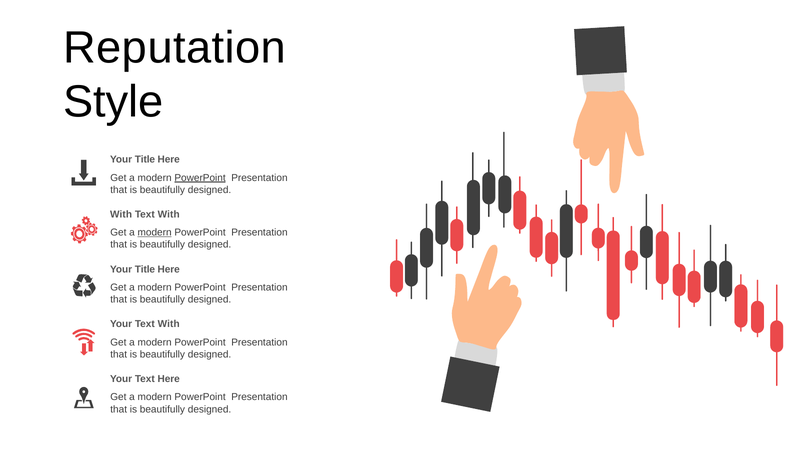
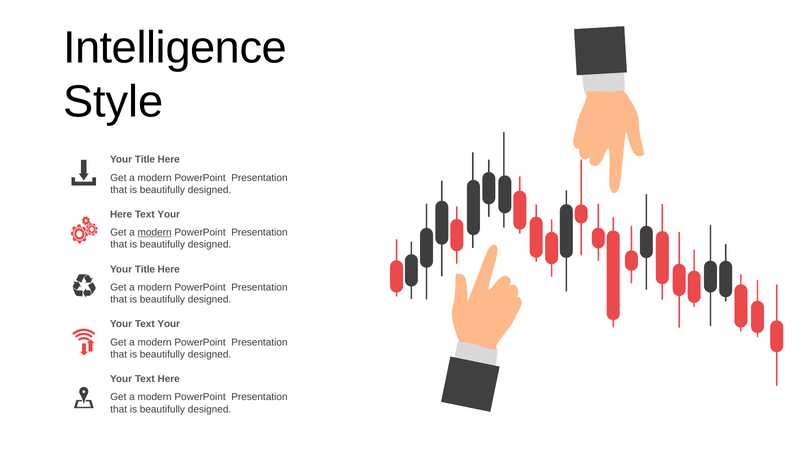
Reputation: Reputation -> Intelligence (175, 48)
PowerPoint underline: present -> none (200, 178)
With: With -> Here (121, 214)
With: With -> Your (169, 214)
Your Text With: With -> Your (169, 324)
